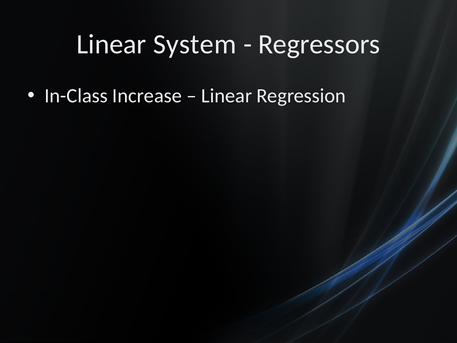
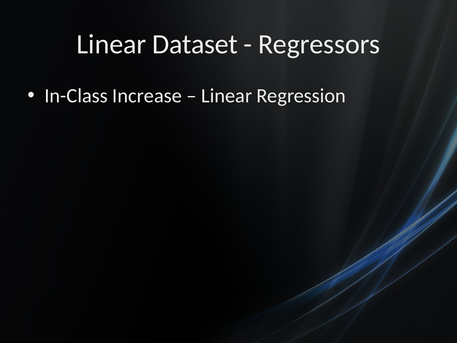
System: System -> Dataset (195, 44)
